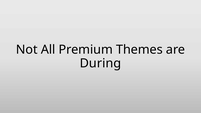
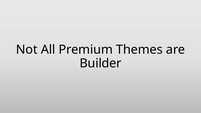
During: During -> Builder (101, 63)
